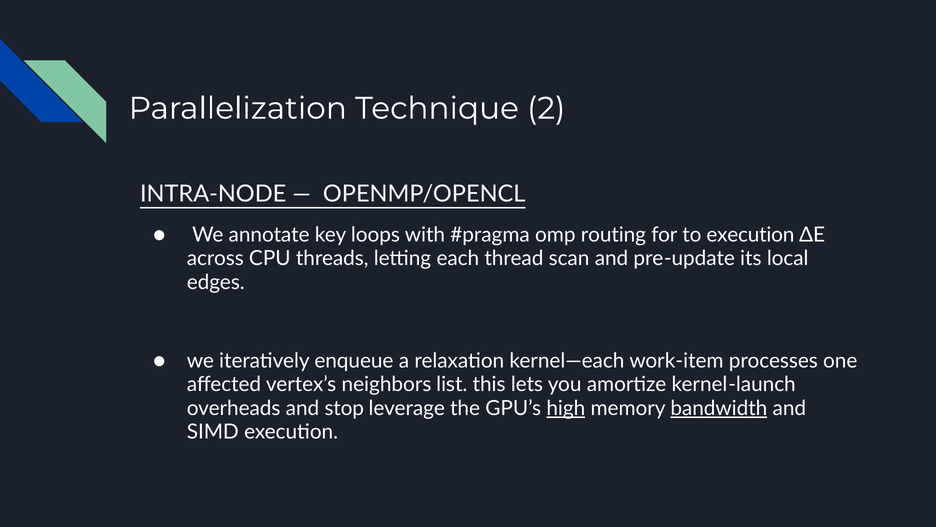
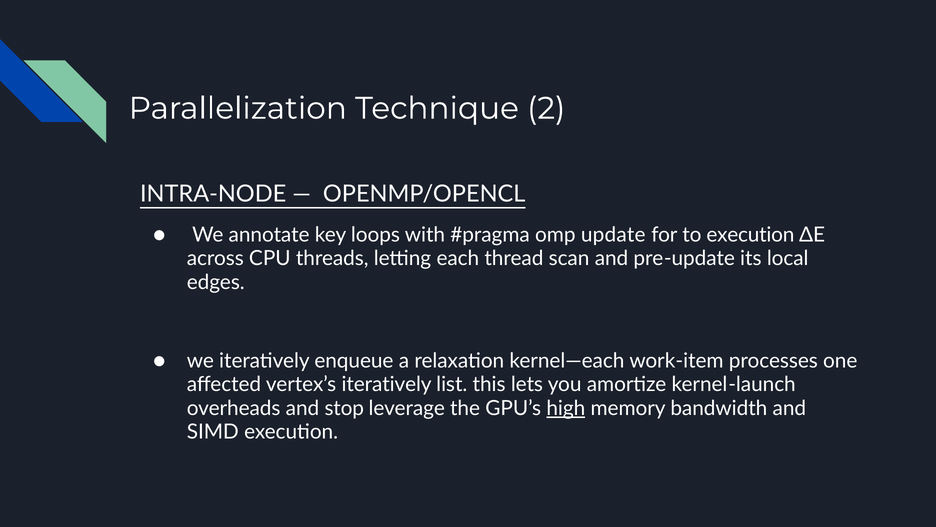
routing: routing -> update (613, 235)
vertex’s neighbors: neighbors -> iteratively (387, 384)
bandwidth underline: present -> none (719, 408)
